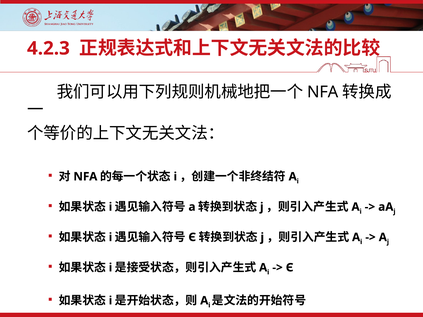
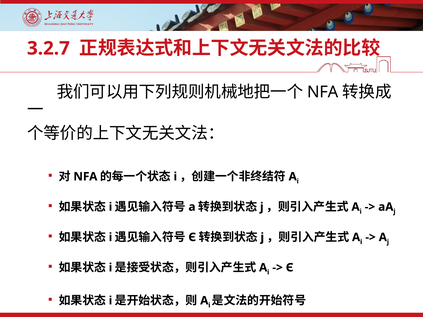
4.2.3: 4.2.3 -> 3.2.7 (48, 48)
